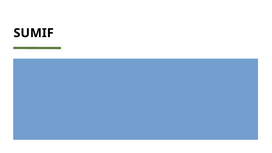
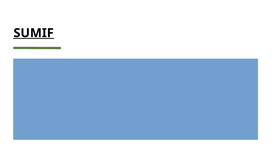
SUMIF underline: none -> present (34, 33)
